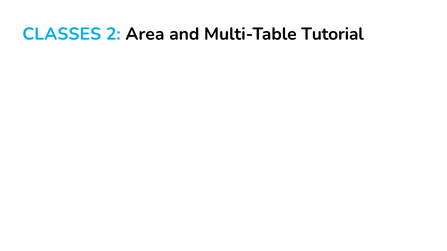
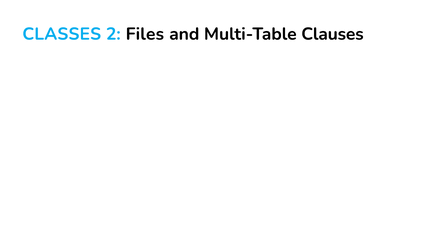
Area: Area -> Files (145, 34)
Tutorial: Tutorial -> Clauses (332, 34)
